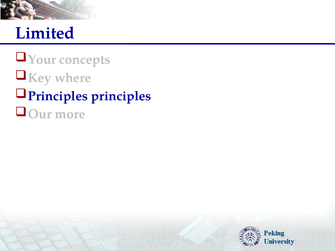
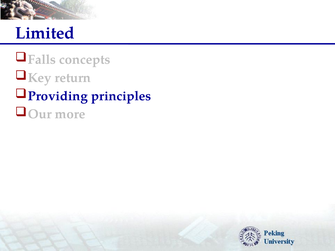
Your: Your -> Falls (42, 60)
where: where -> return (73, 78)
Principles: Principles -> Providing (58, 96)
